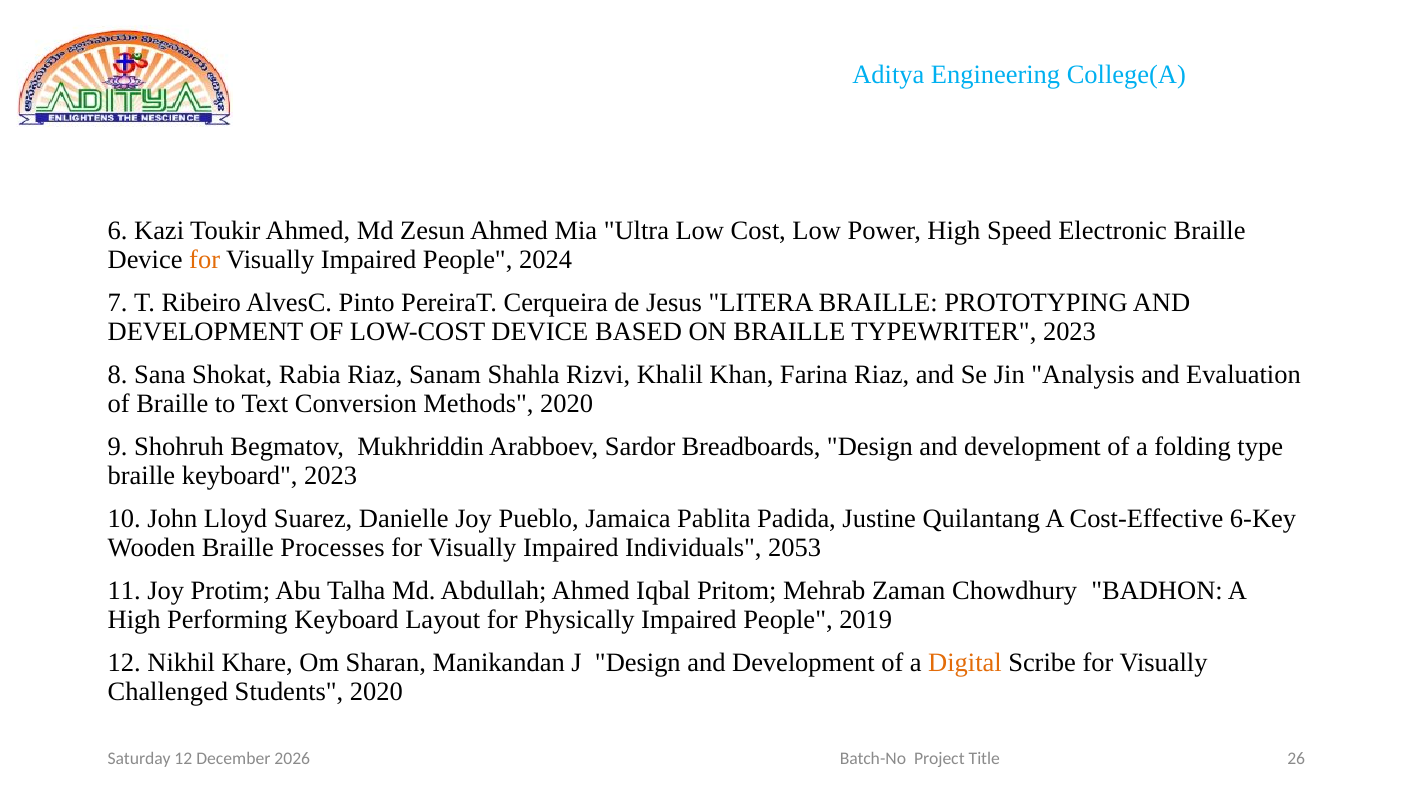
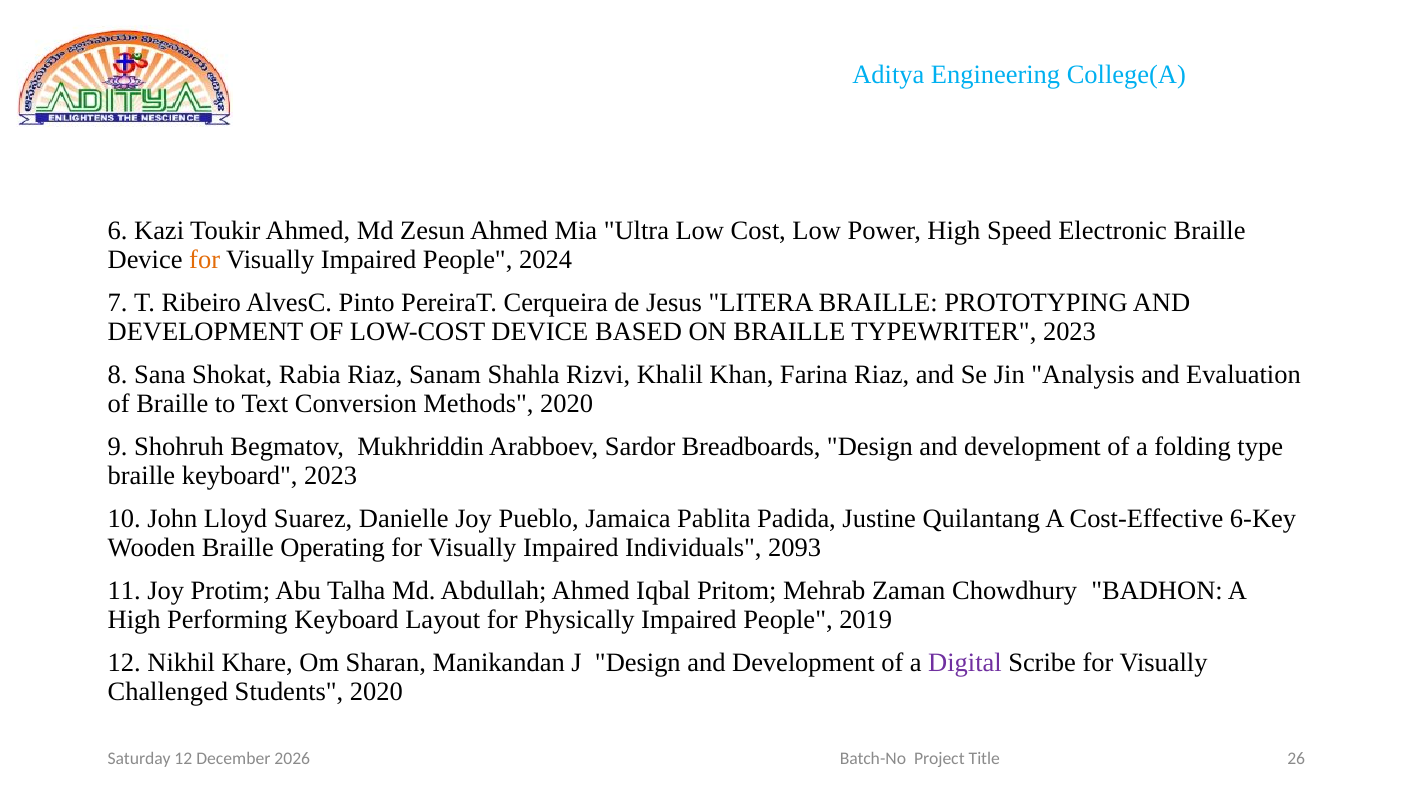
Processes: Processes -> Operating (333, 548)
2053: 2053 -> 2093 (795, 548)
Digital colour: orange -> purple (965, 663)
